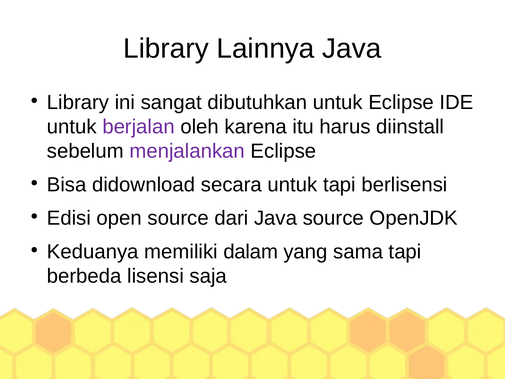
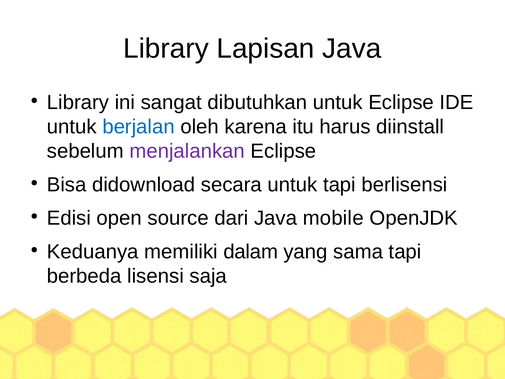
Lainnya: Lainnya -> Lapisan (266, 49)
berjalan colour: purple -> blue (139, 127)
Java source: source -> mobile (333, 218)
